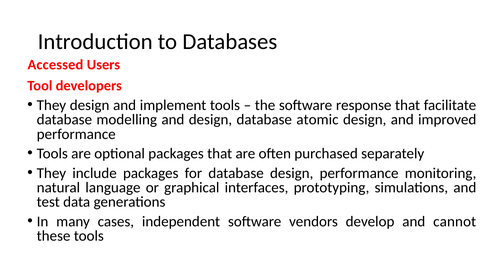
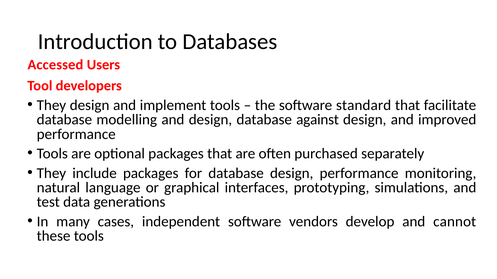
response: response -> standard (364, 105)
atomic: atomic -> against (318, 120)
